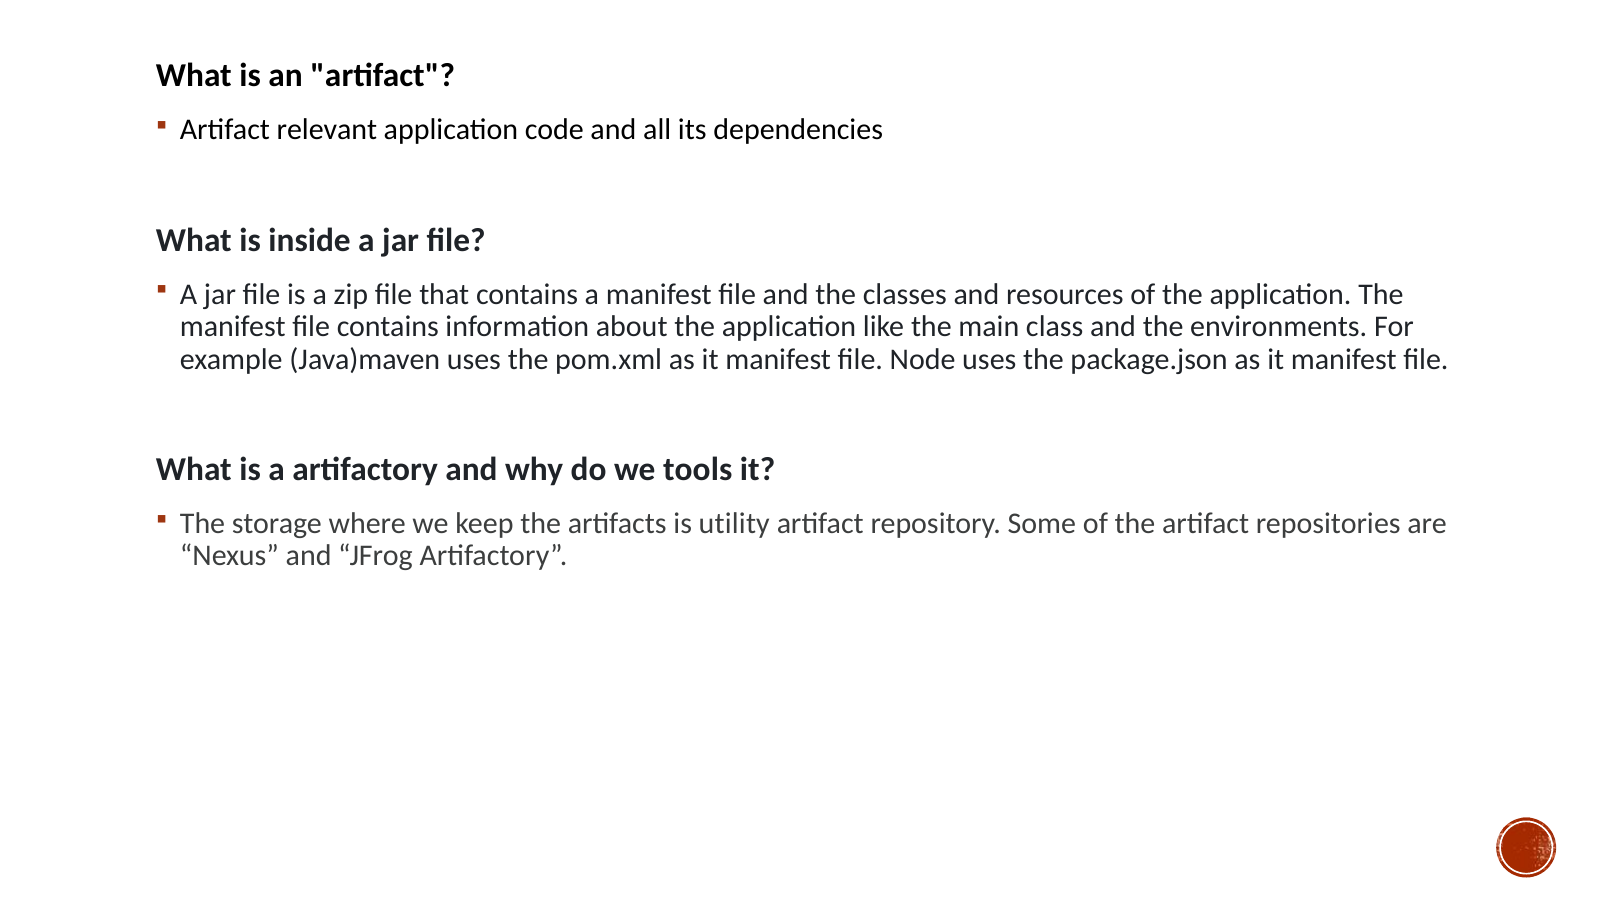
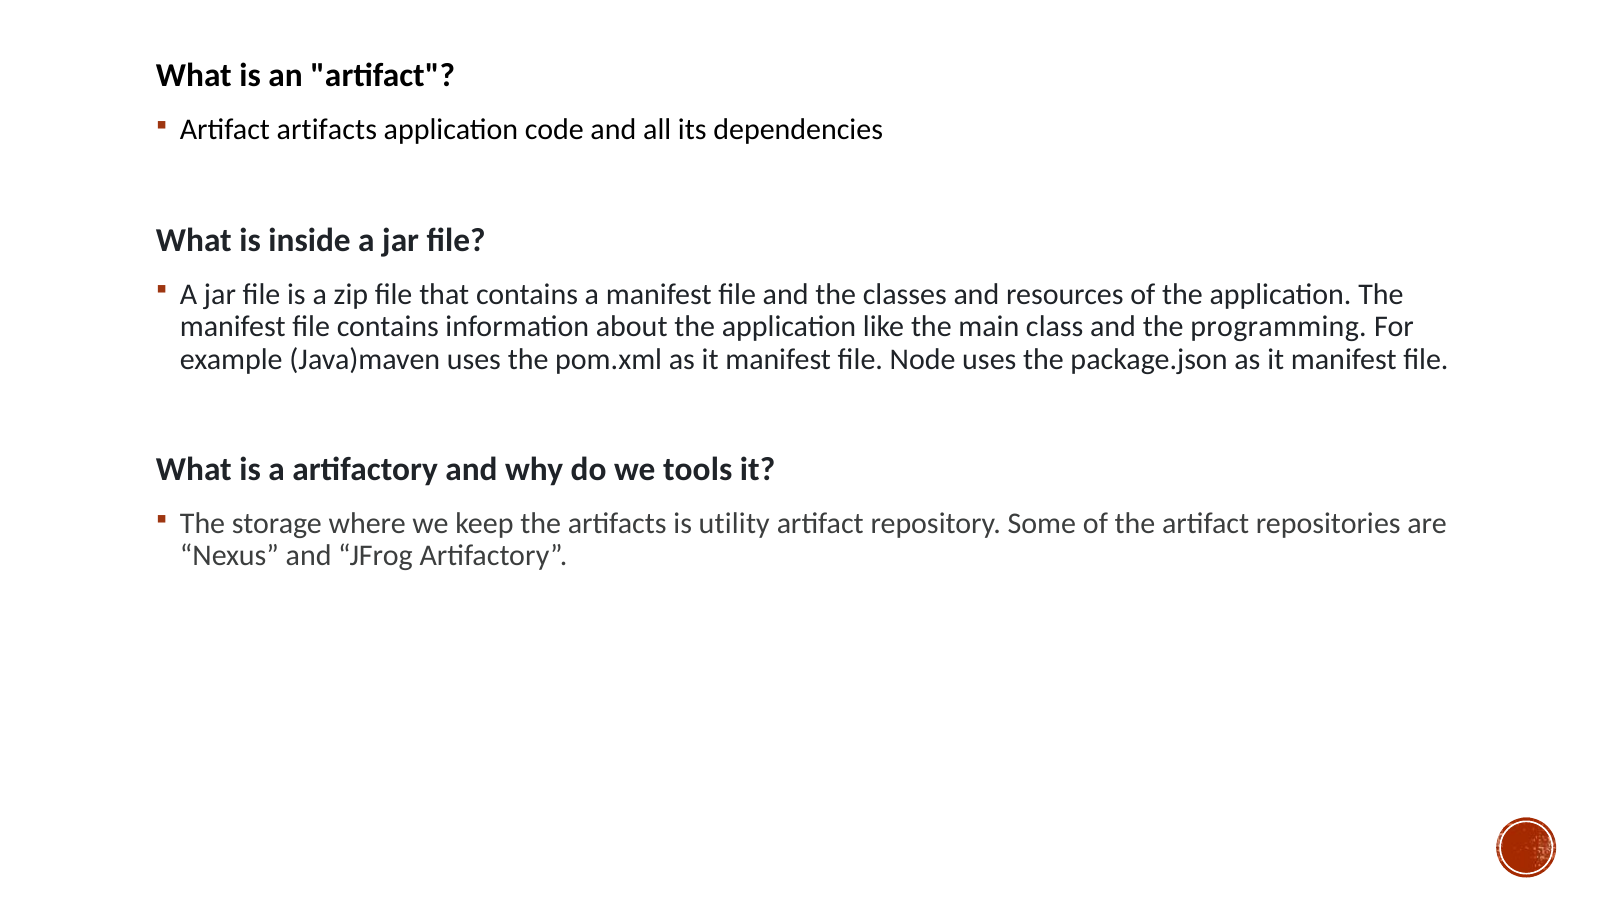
Artifact relevant: relevant -> artifacts (327, 130)
environments: environments -> programming (1279, 327)
